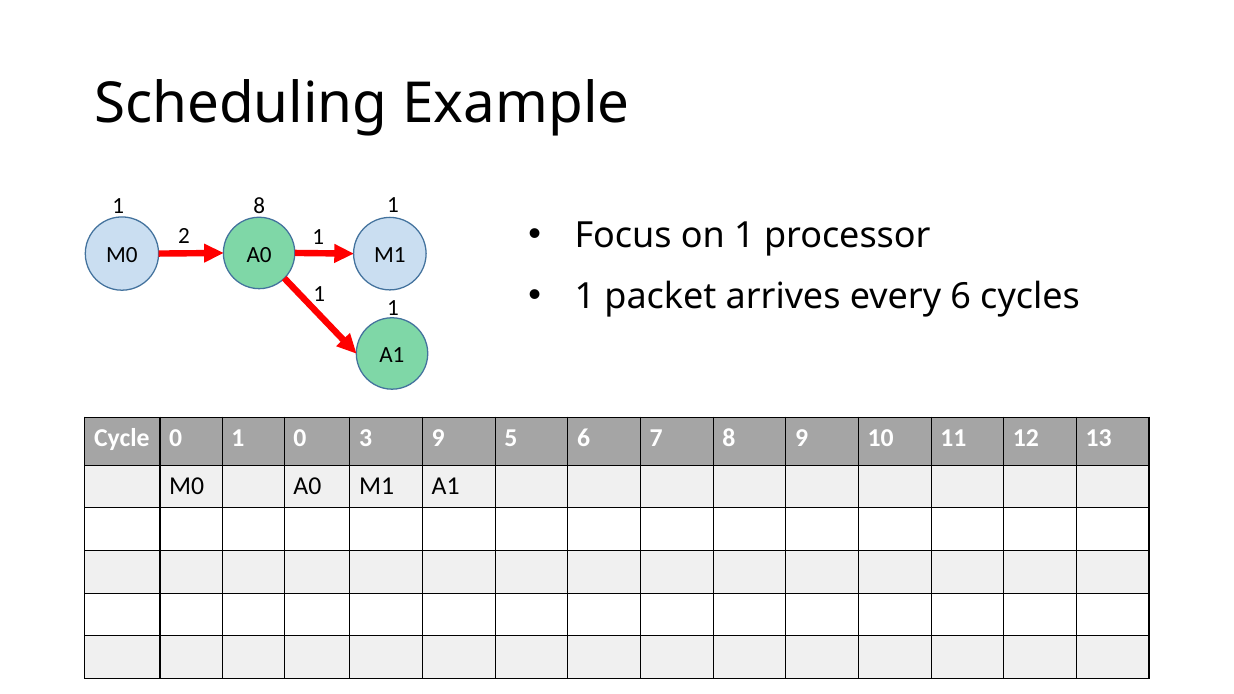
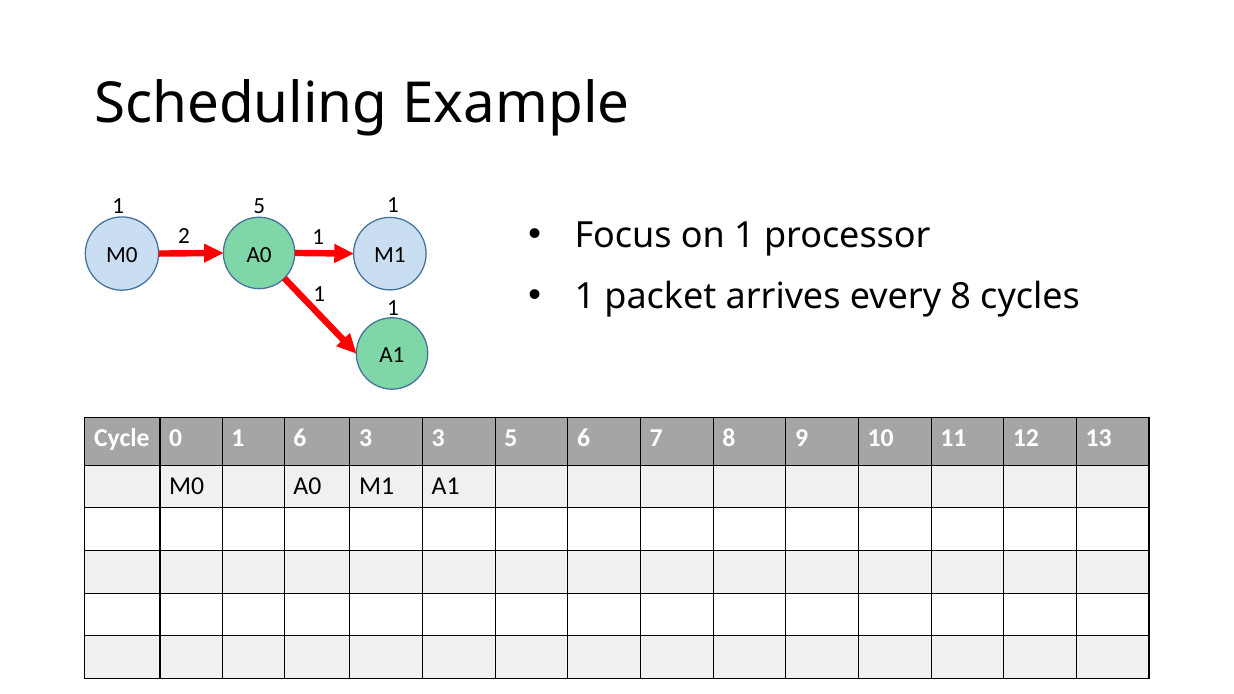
1 8: 8 -> 5 (259, 206)
every 6: 6 -> 8 (961, 296)
1 0: 0 -> 6 (300, 438)
3 9: 9 -> 3 (438, 438)
